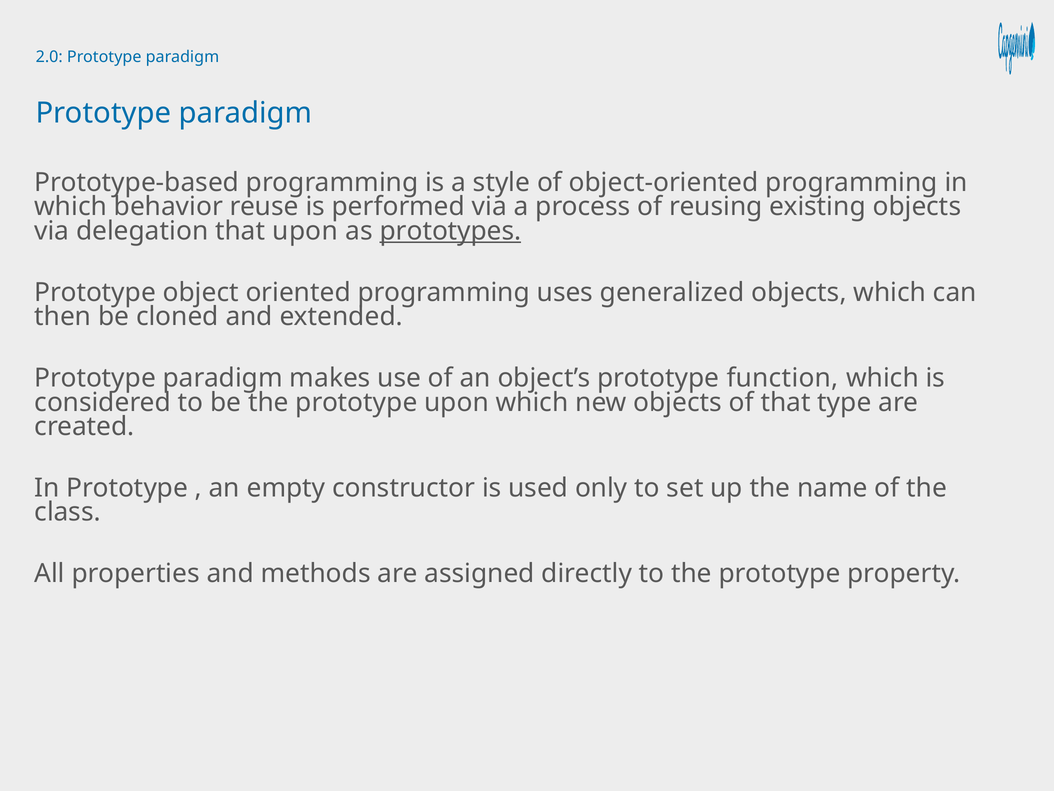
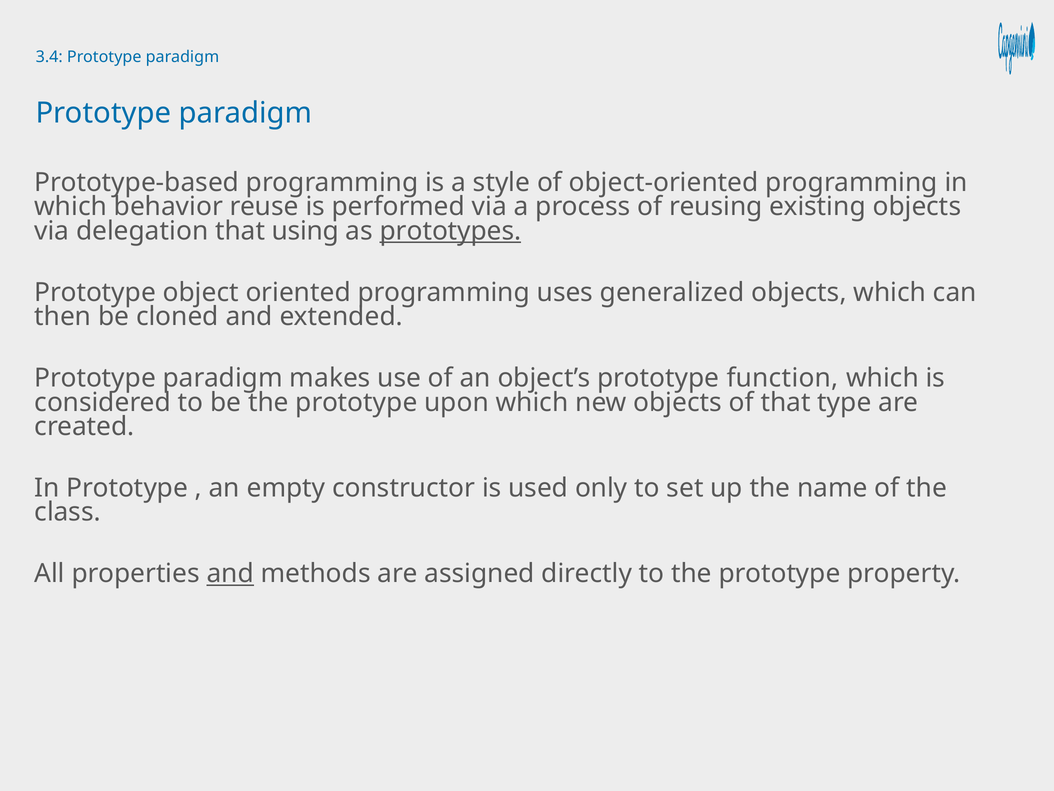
2.0: 2.0 -> 3.4 (49, 57)
that upon: upon -> using (305, 231)
and underline: none -> present (230, 573)
